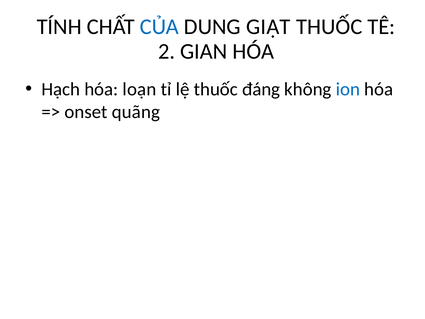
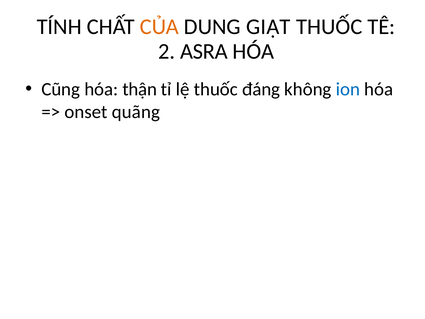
CỦA colour: blue -> orange (159, 27)
GIAN: GIAN -> ASRA (204, 51)
Hạch: Hạch -> Cũng (61, 89)
loạn: loạn -> thận (140, 89)
